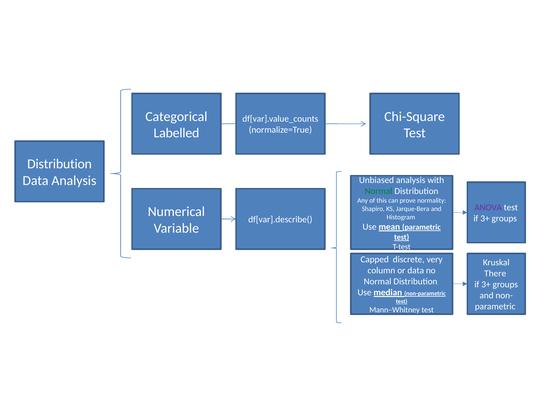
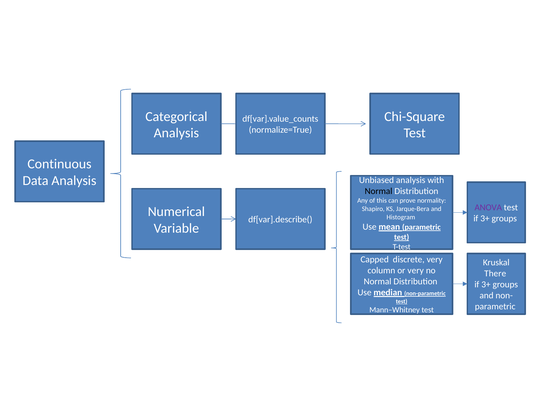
Labelled: Labelled -> Analysis (176, 133)
Distribution: Distribution -> Continuous (59, 164)
Normal colour: green -> black (379, 191)
or data: data -> very (416, 271)
